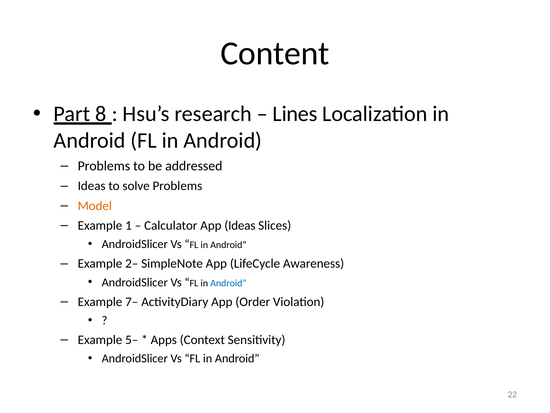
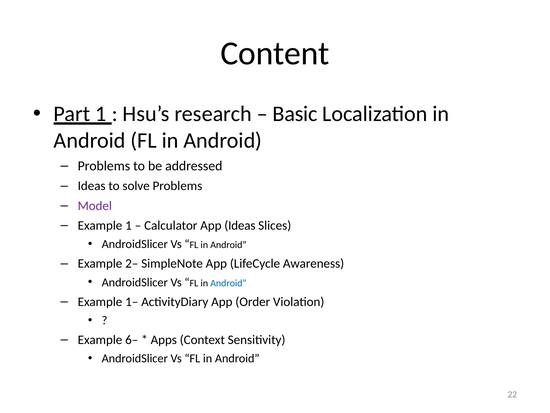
Part 8: 8 -> 1 (101, 114)
Lines: Lines -> Basic (295, 114)
Model colour: orange -> purple (95, 206)
7–: 7– -> 1– (132, 301)
5–: 5– -> 6– (132, 339)
